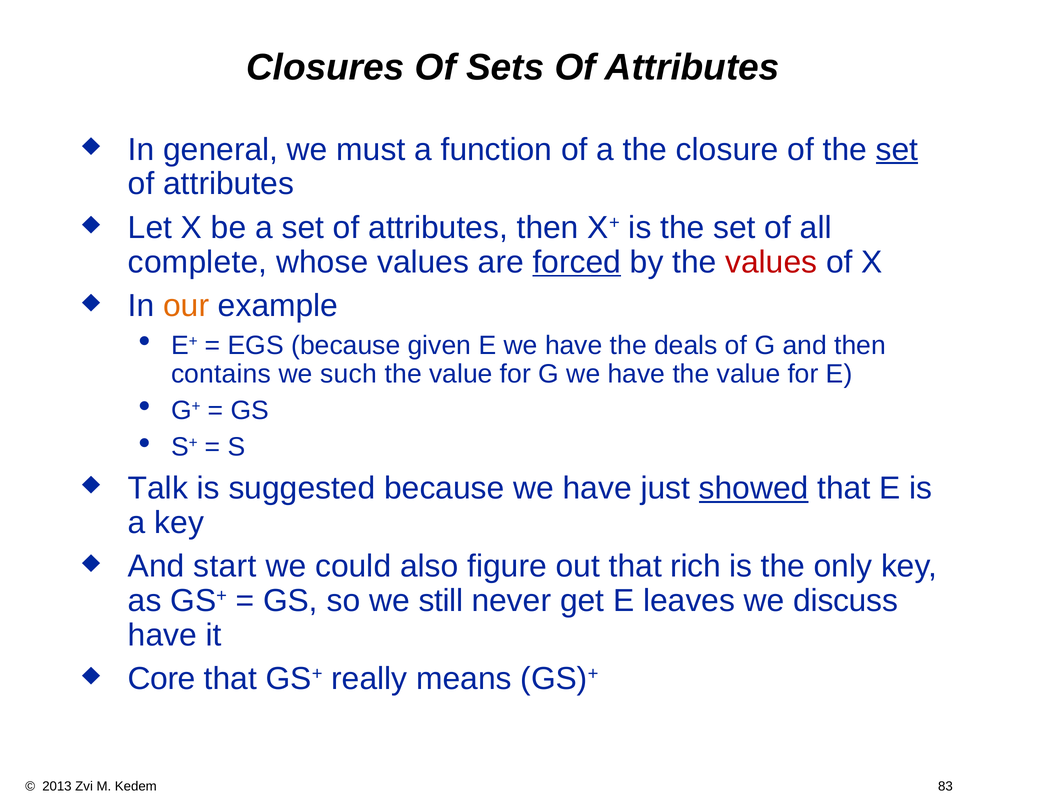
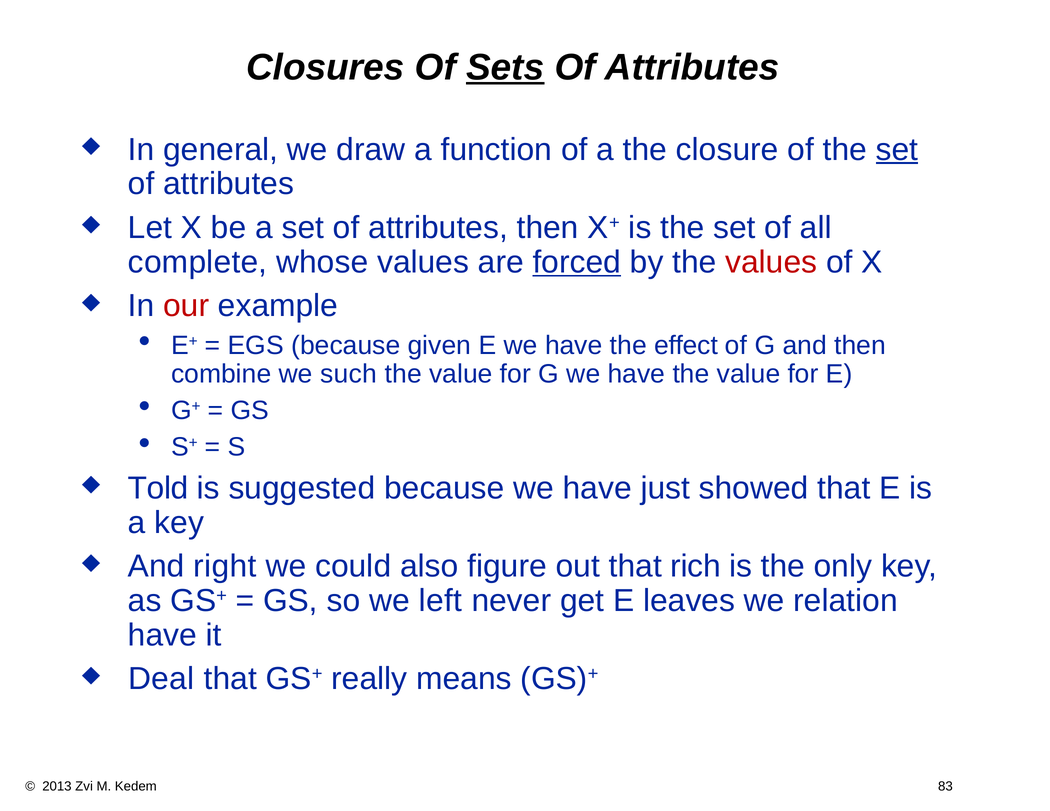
Sets underline: none -> present (505, 67)
must: must -> draw (371, 150)
our colour: orange -> red (186, 306)
deals: deals -> effect (686, 346)
contains: contains -> combine (221, 374)
Talk: Talk -> Told (158, 488)
showed underline: present -> none (754, 488)
start: start -> right (225, 567)
still: still -> left (441, 601)
discuss: discuss -> relation (846, 601)
Core: Core -> Deal (161, 679)
